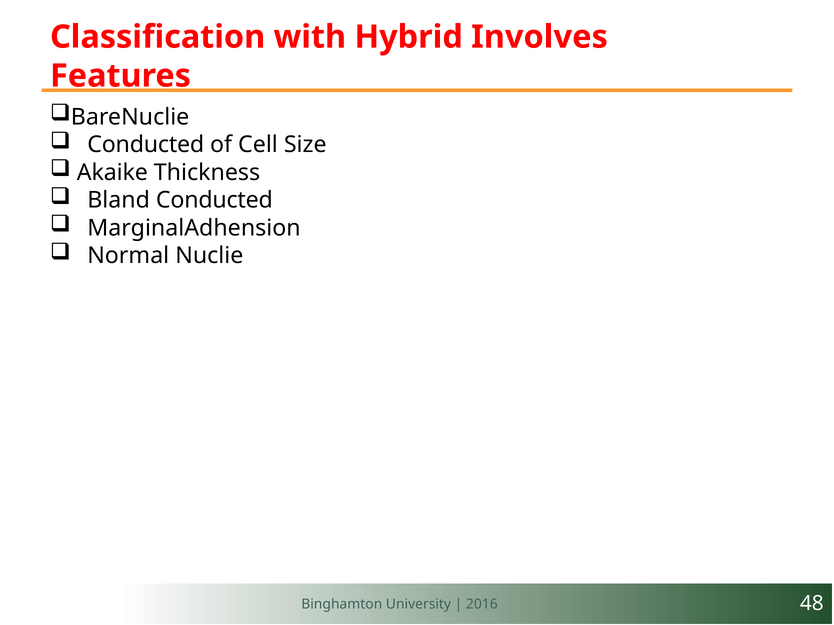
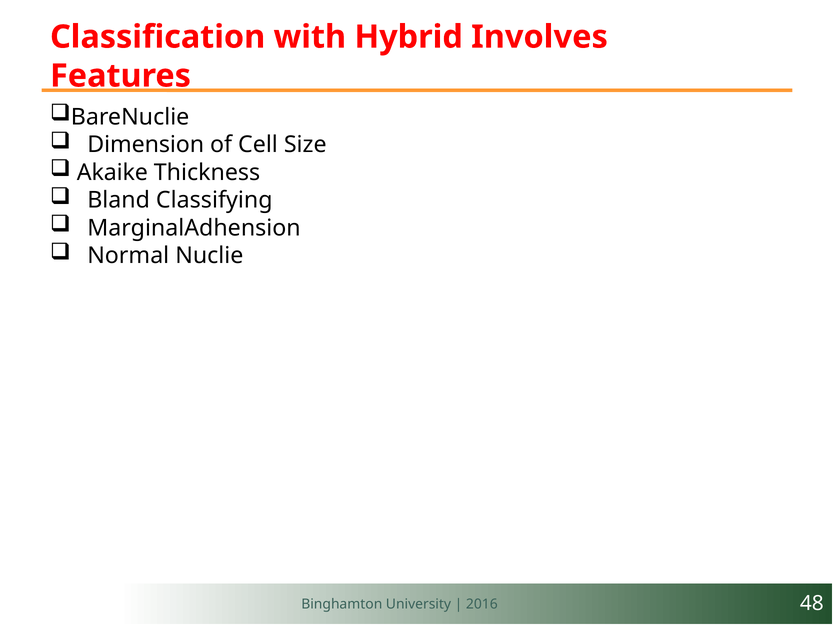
Conducted: Conducted -> Dimension (146, 145)
Bland Conducted: Conducted -> Classifying (214, 200)
